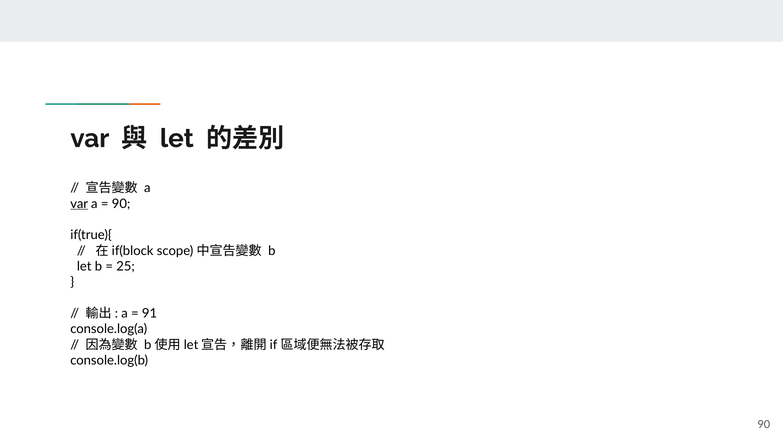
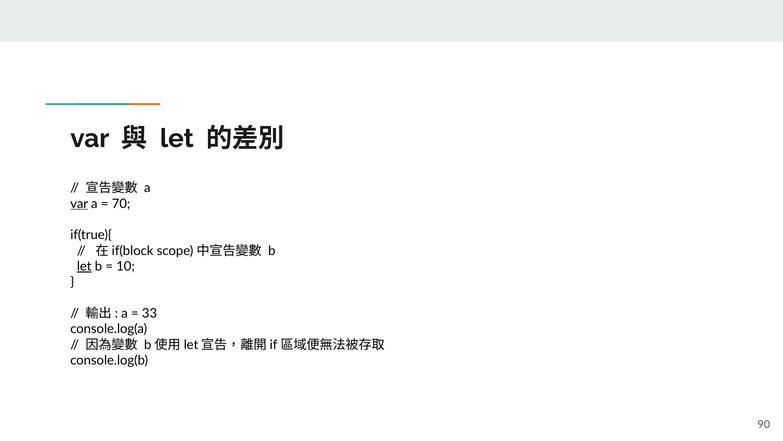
90: 90 -> 70 (121, 203)
let underline: none -> present (84, 266)
25: 25 -> 10 (126, 266)
91: 91 -> 33 (150, 313)
